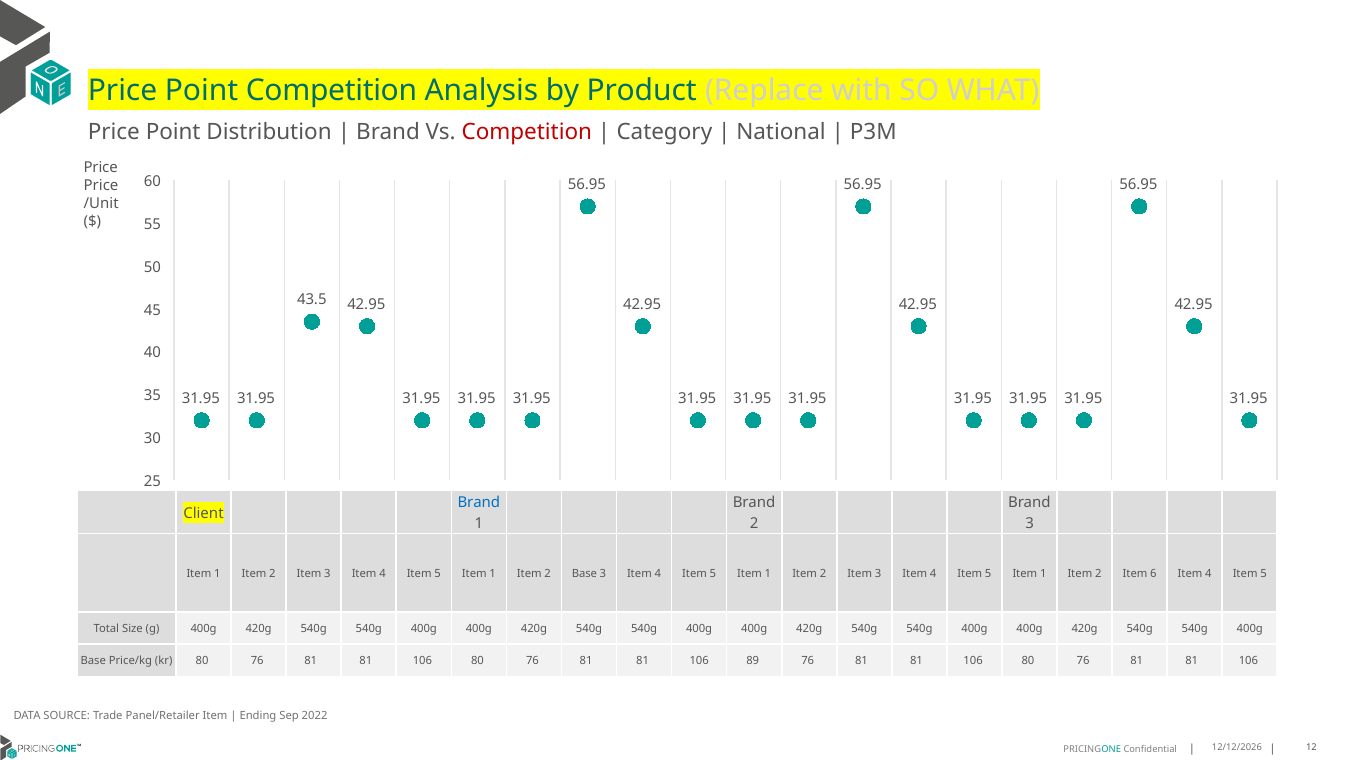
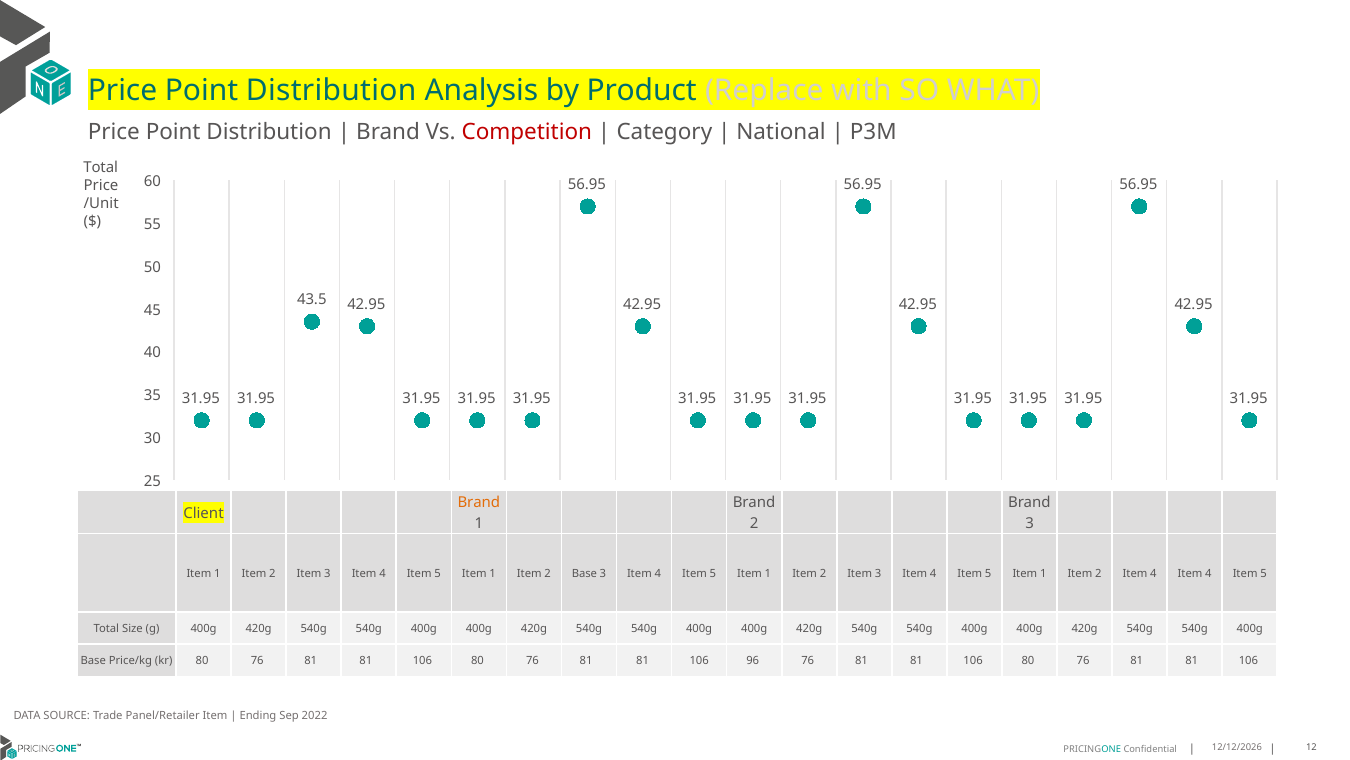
Competition: Competition -> Distribution (331, 91)
Price: Price -> Total (101, 167)
Brand colour: blue -> orange (479, 503)
2 Item 6: 6 -> 4 (1153, 573)
89: 89 -> 96 (753, 661)
